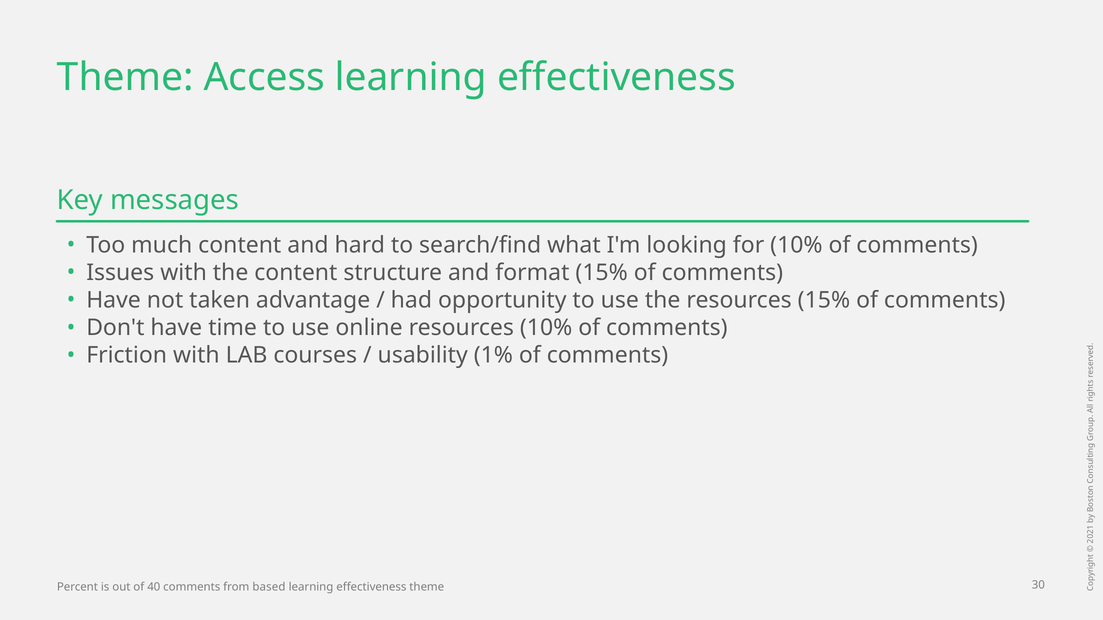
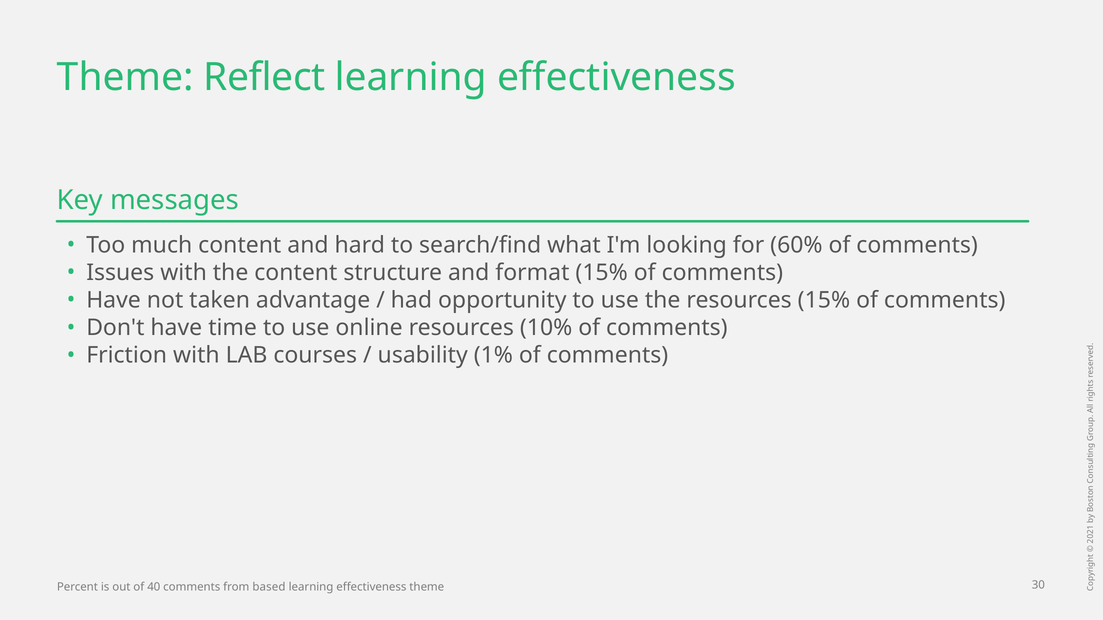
Access: Access -> Reflect (264, 77)
for 10%: 10% -> 60% (796, 245)
